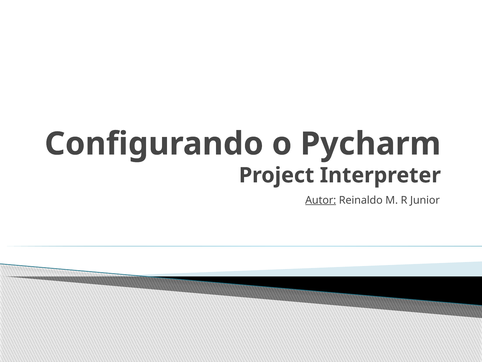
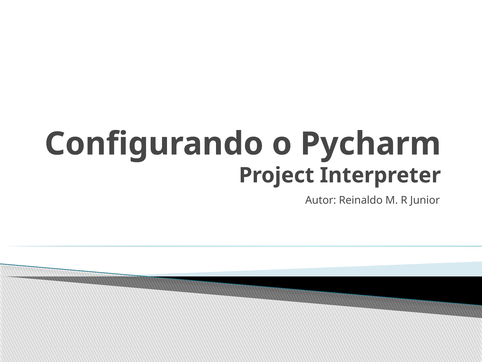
Autor underline: present -> none (321, 200)
